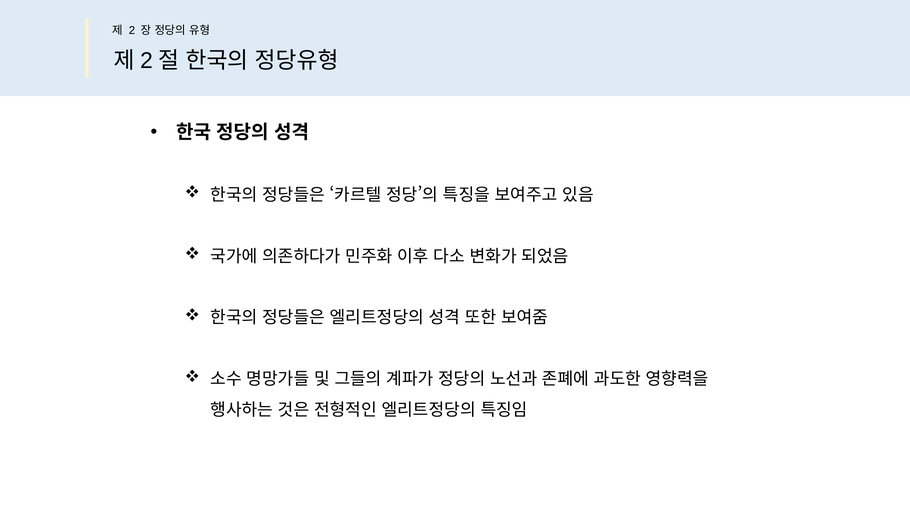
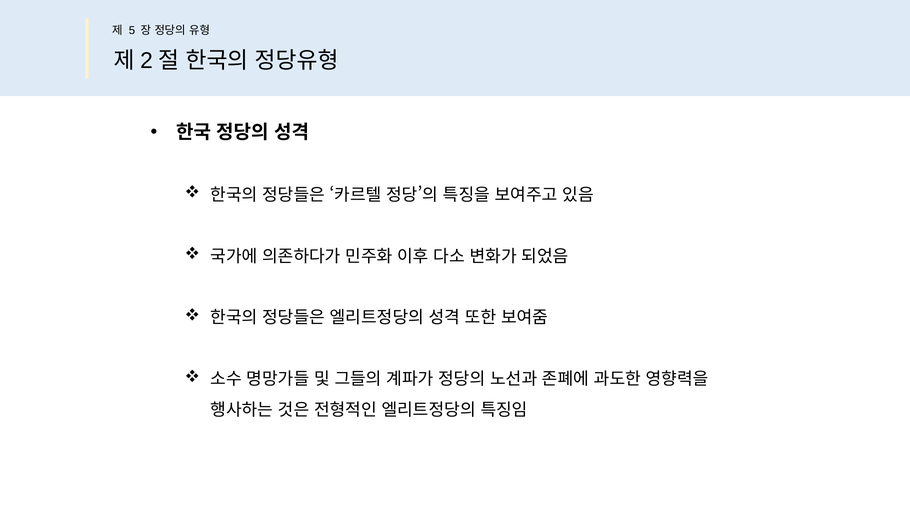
2: 2 -> 5 (132, 30)
